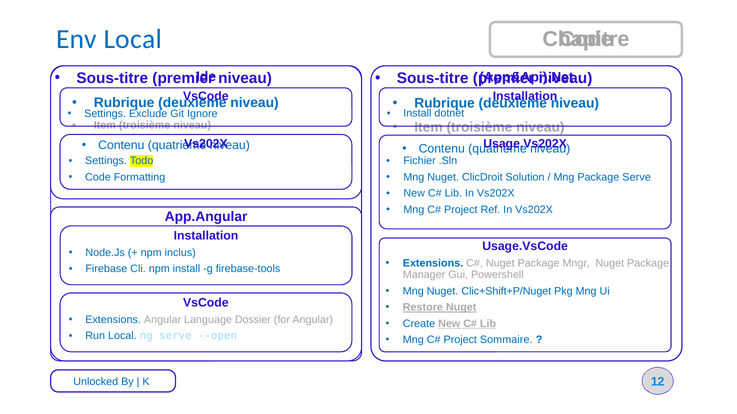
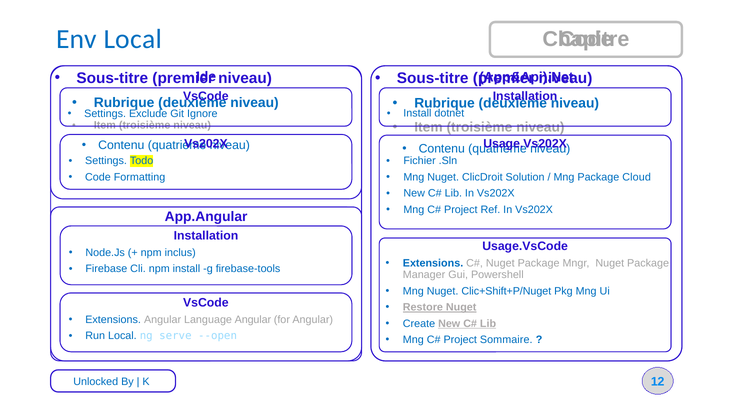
Package Serve: Serve -> Cloud (637, 177)
Language Dossier: Dossier -> Angular (253, 320)
